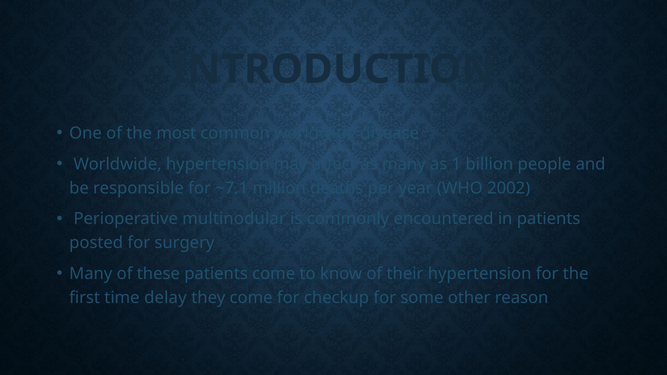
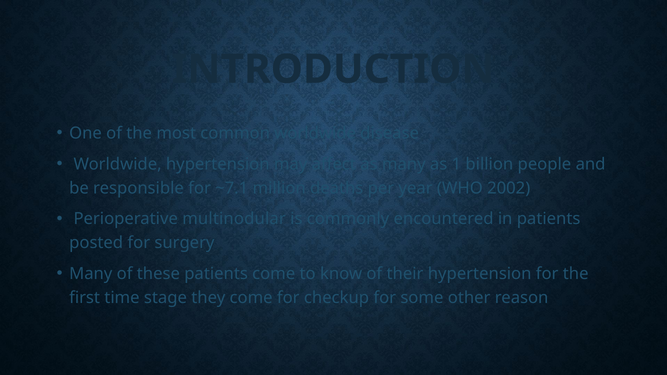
delay: delay -> stage (165, 298)
